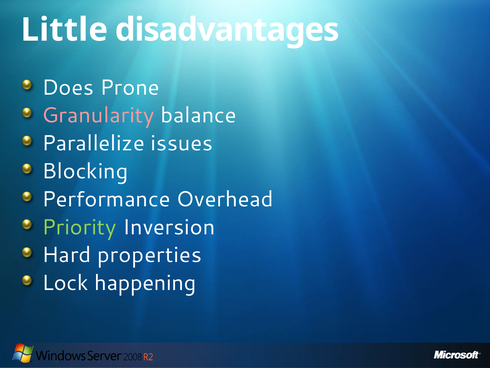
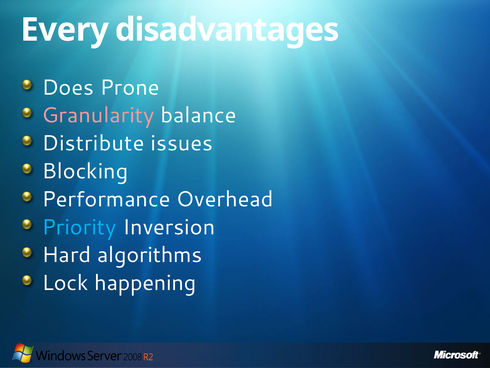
Little: Little -> Every (65, 30)
Parallelize: Parallelize -> Distribute (93, 143)
Priority colour: light green -> light blue (79, 227)
properties: properties -> algorithms (150, 255)
